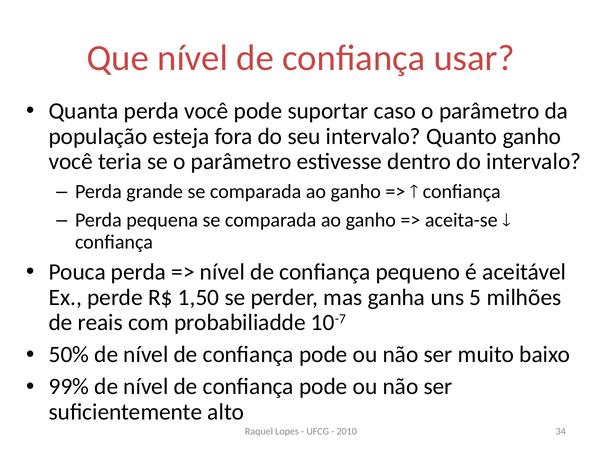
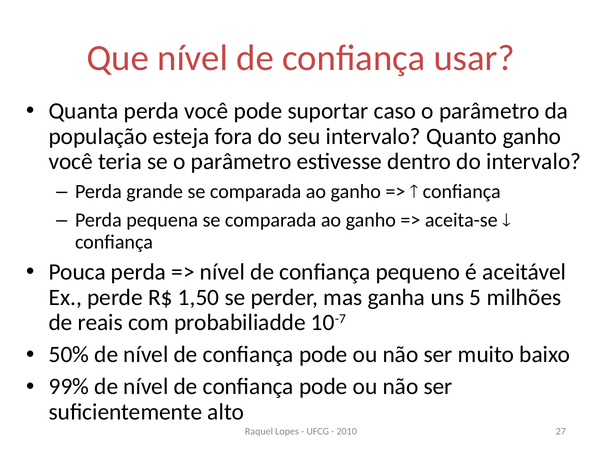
34: 34 -> 27 (561, 431)
